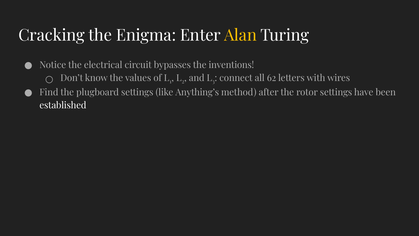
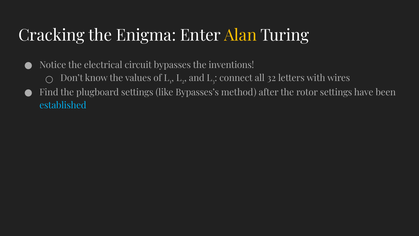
62: 62 -> 32 (272, 78)
Anything’s: Anything’s -> Bypasses’s (197, 92)
established colour: white -> light blue (63, 105)
